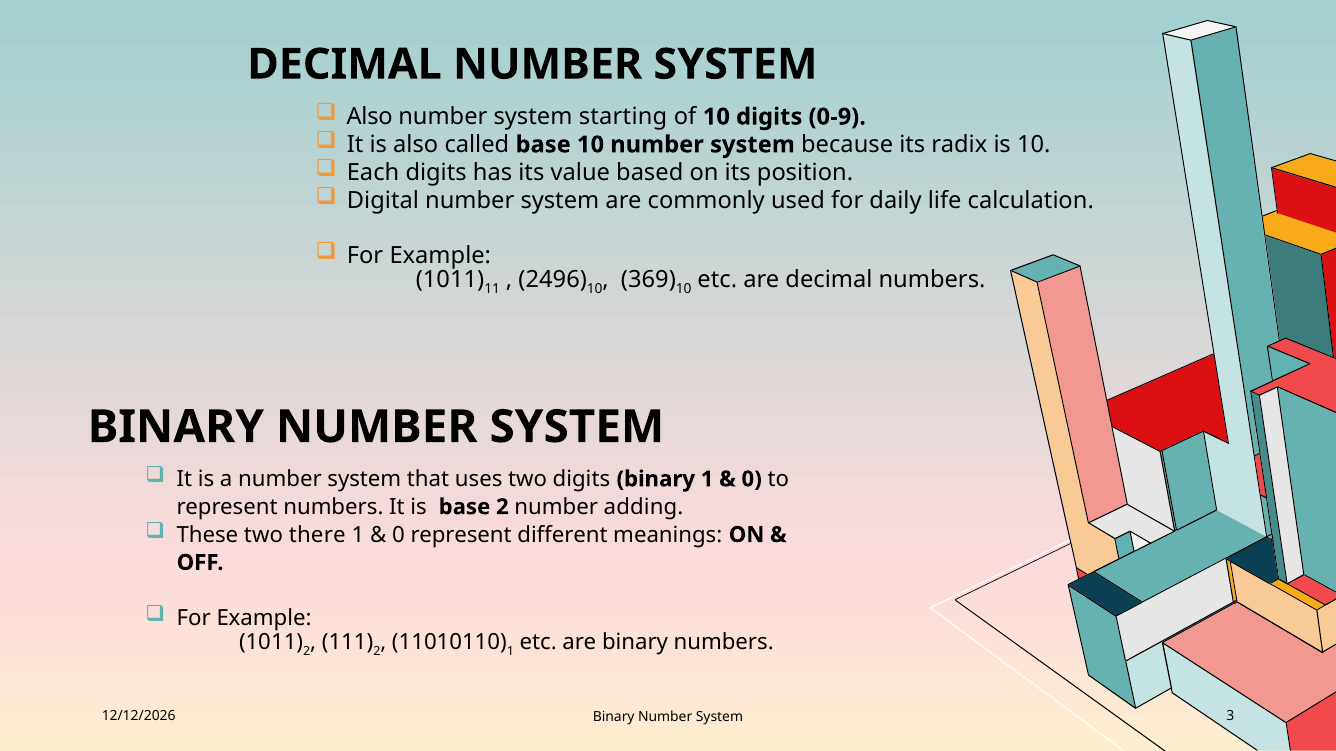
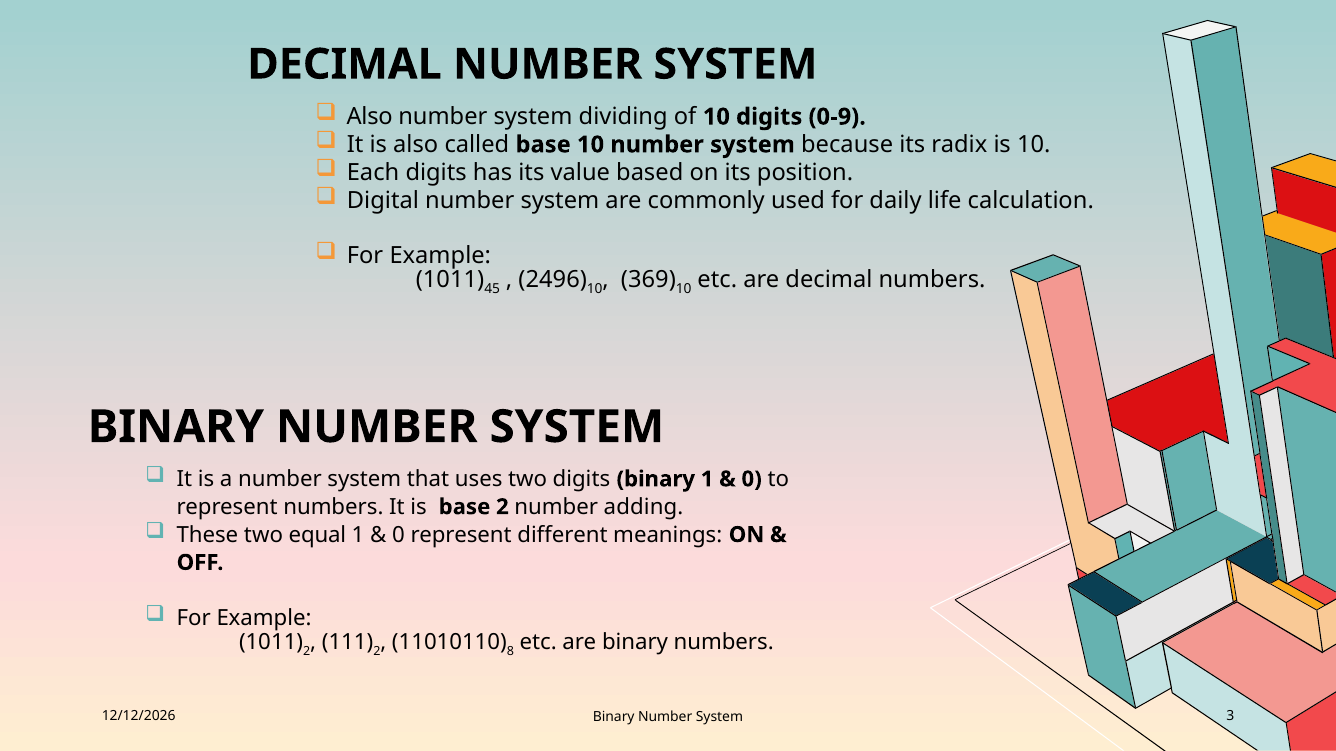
starting: starting -> dividing (623, 117)
11: 11 -> 45 (492, 289)
there: there -> equal (317, 535)
1: 1 -> 8 (511, 652)
